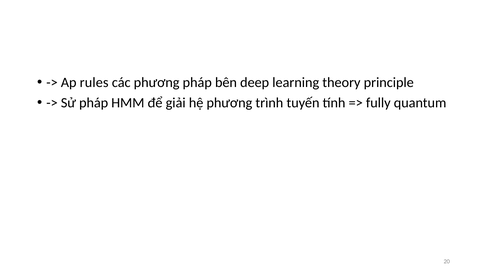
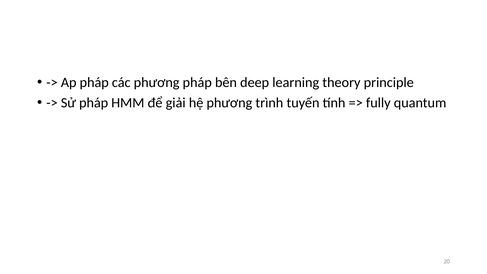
Ap rules: rules -> pháp (94, 82)
